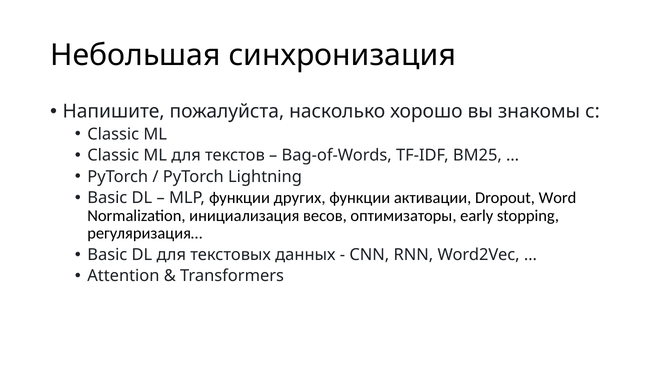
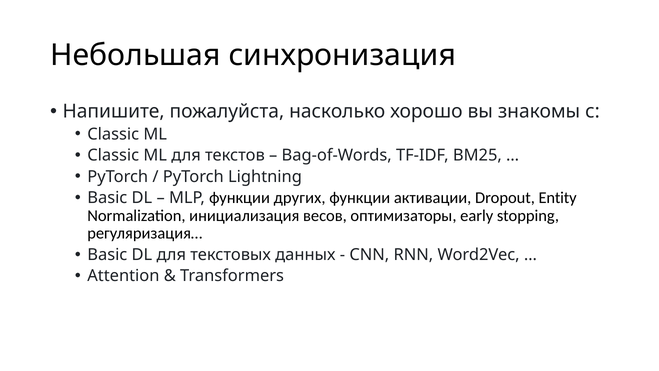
Word: Word -> Entity (558, 198)
